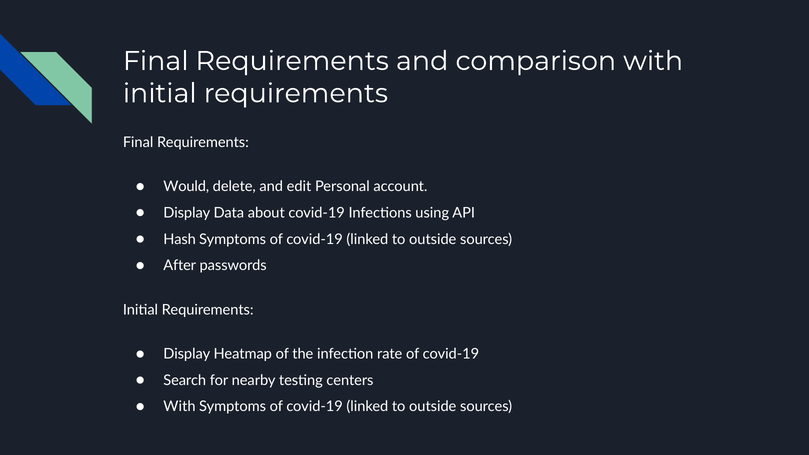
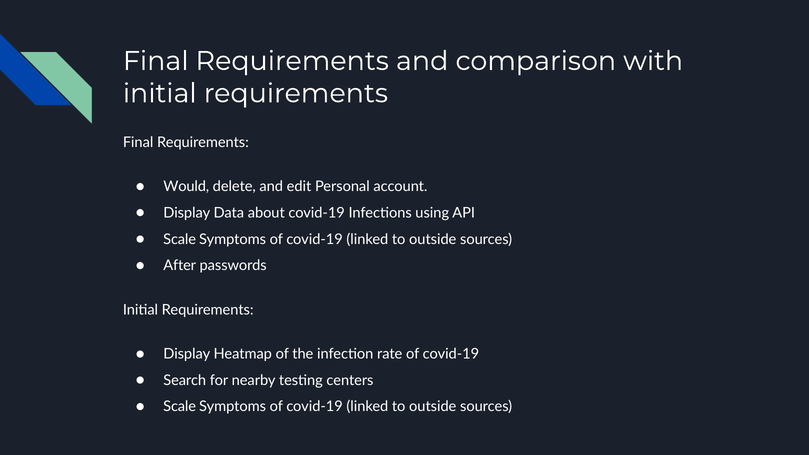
Hash: Hash -> Scale (180, 239)
With: With -> Scale (180, 407)
